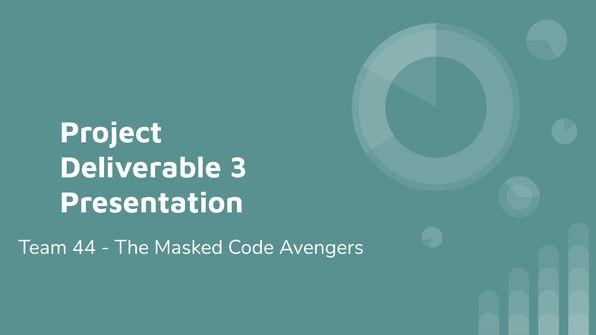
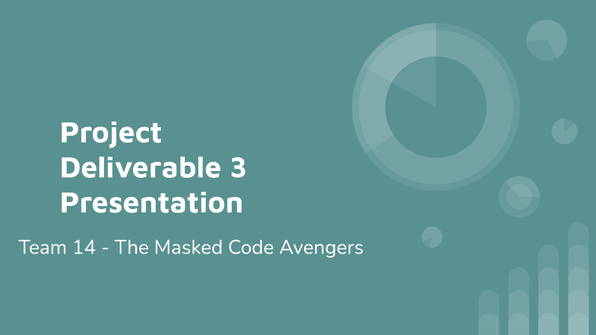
44: 44 -> 14 (84, 247)
